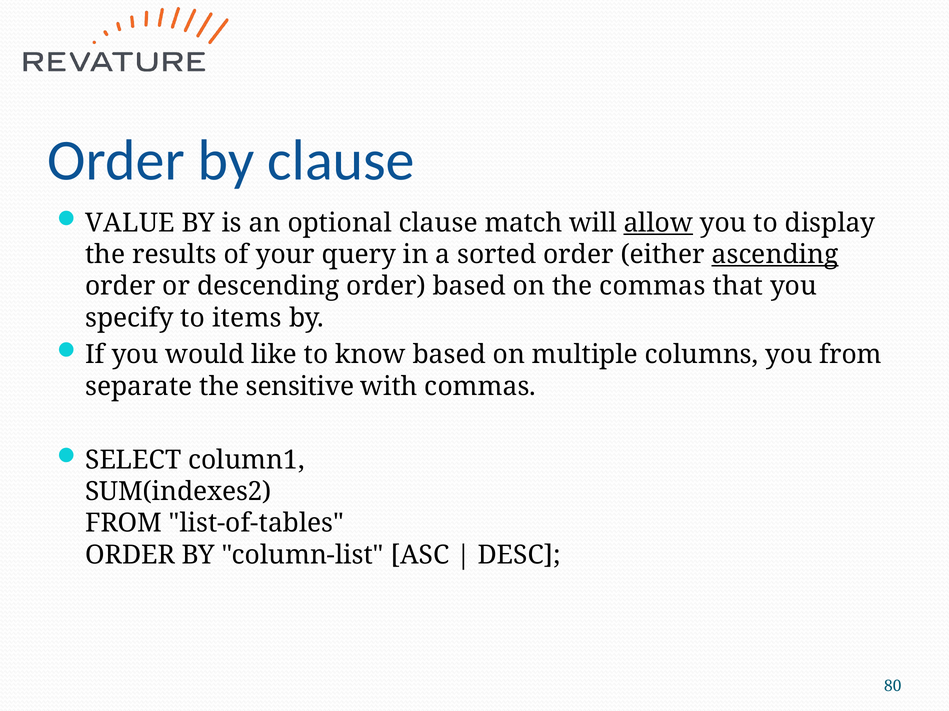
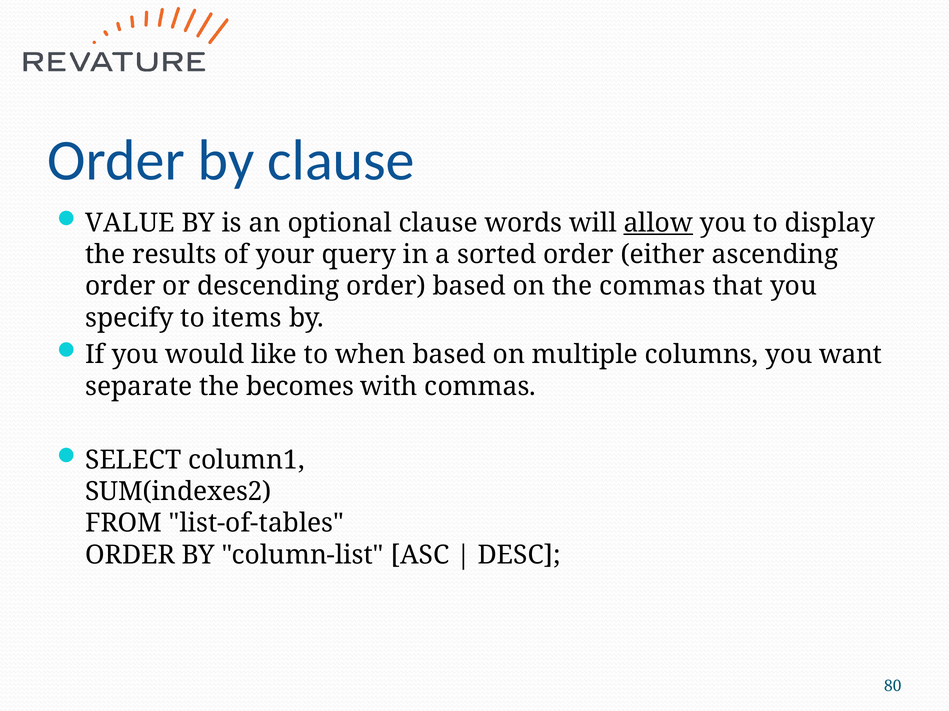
match: match -> words (523, 223)
ascending underline: present -> none (775, 255)
know: know -> when (370, 355)
you from: from -> want (851, 355)
sensitive: sensitive -> becomes (300, 387)
